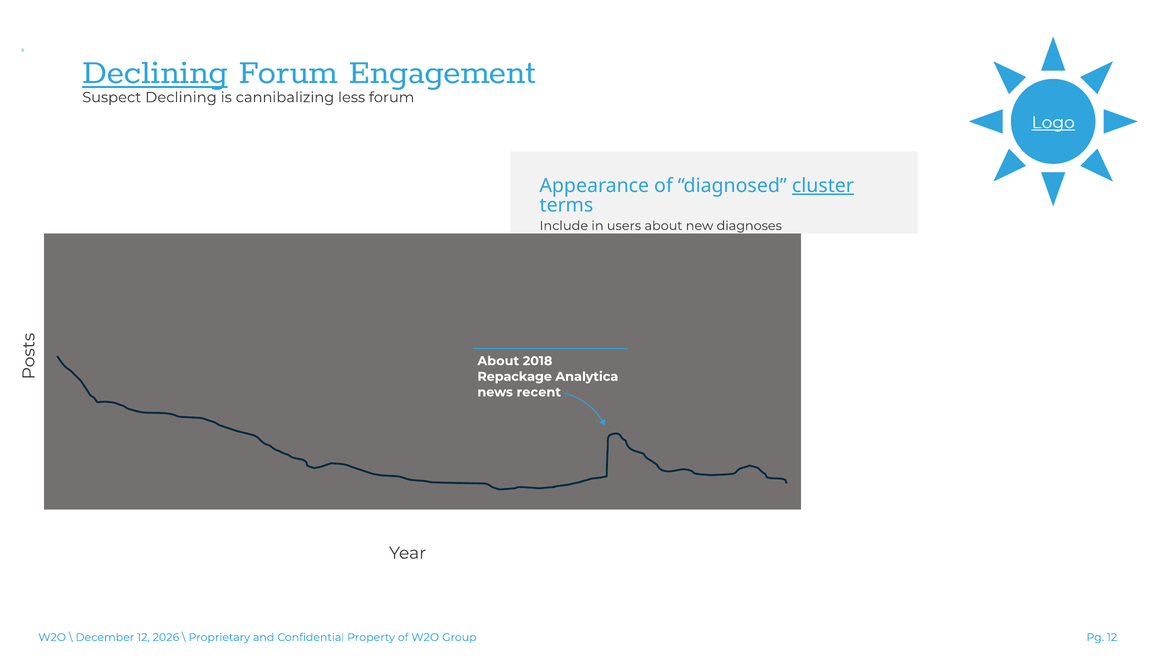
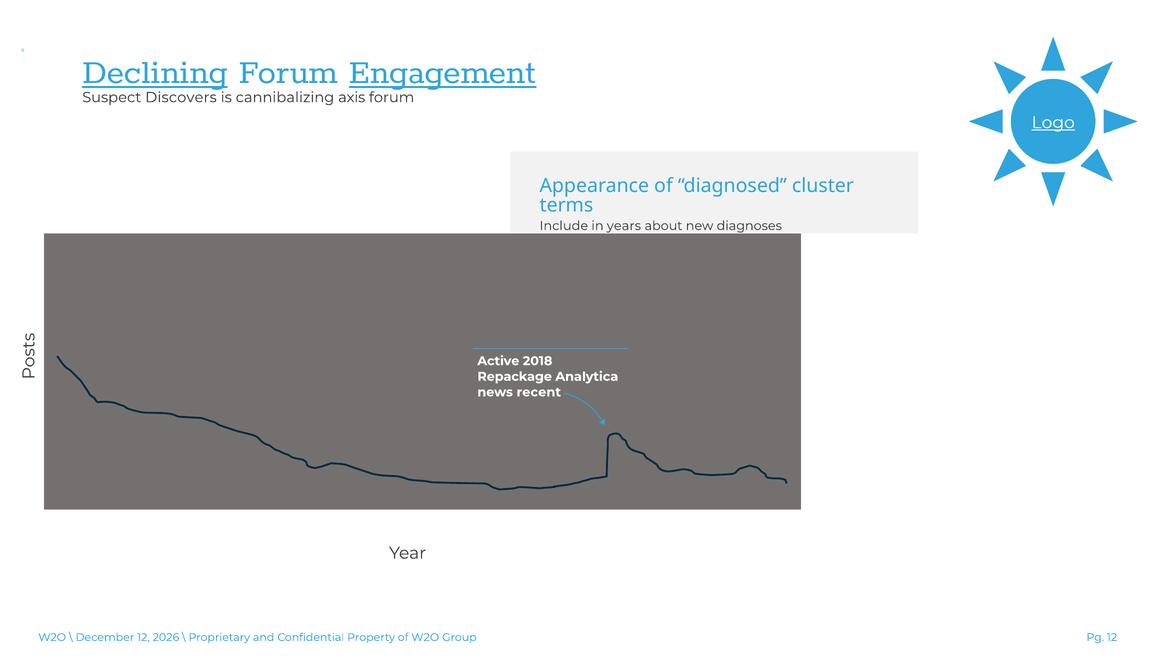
Engagement underline: none -> present (443, 71)
Suspect Declining: Declining -> Discovers (181, 97)
less: less -> axis (352, 97)
cluster underline: present -> none (823, 186)
users: users -> years (624, 226)
About: About -> Active (498, 361)
